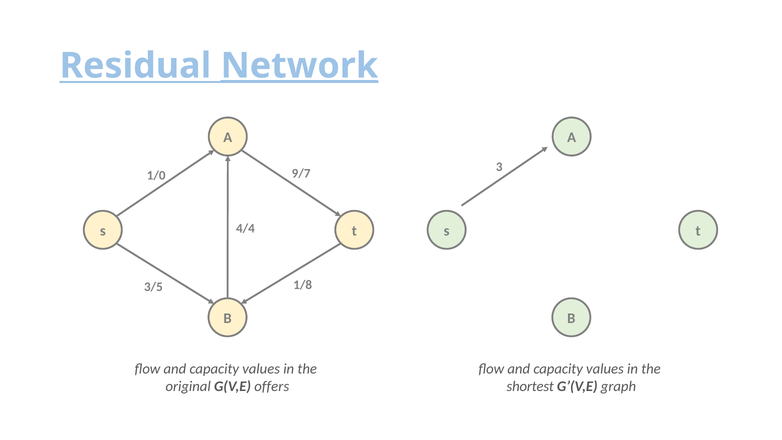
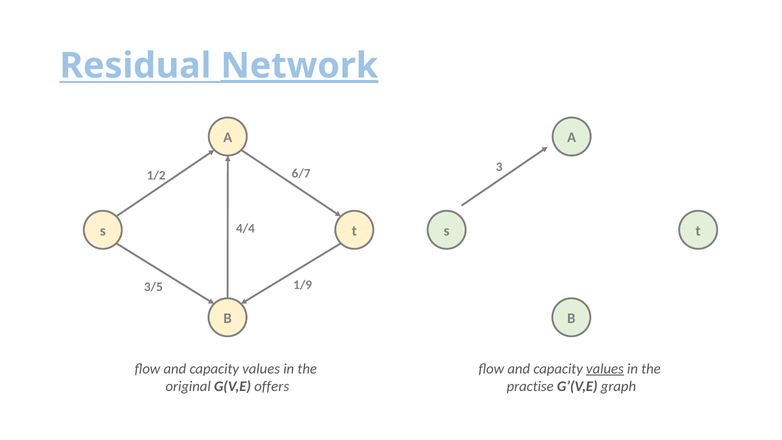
9/7: 9/7 -> 6/7 (301, 173)
1/0: 1/0 -> 1/2 (156, 175)
1/8: 1/8 -> 1/9 (303, 285)
values underline: none -> present (605, 369)
shortest: shortest -> practise (530, 386)
